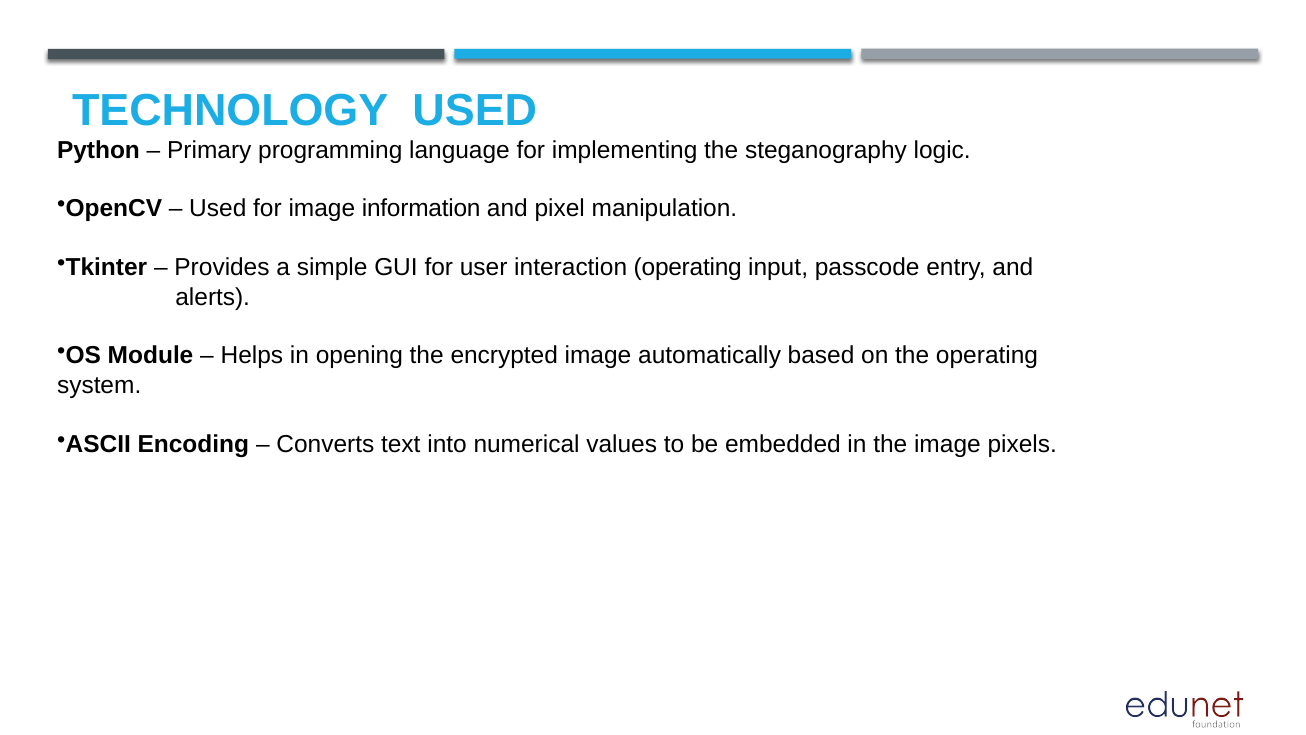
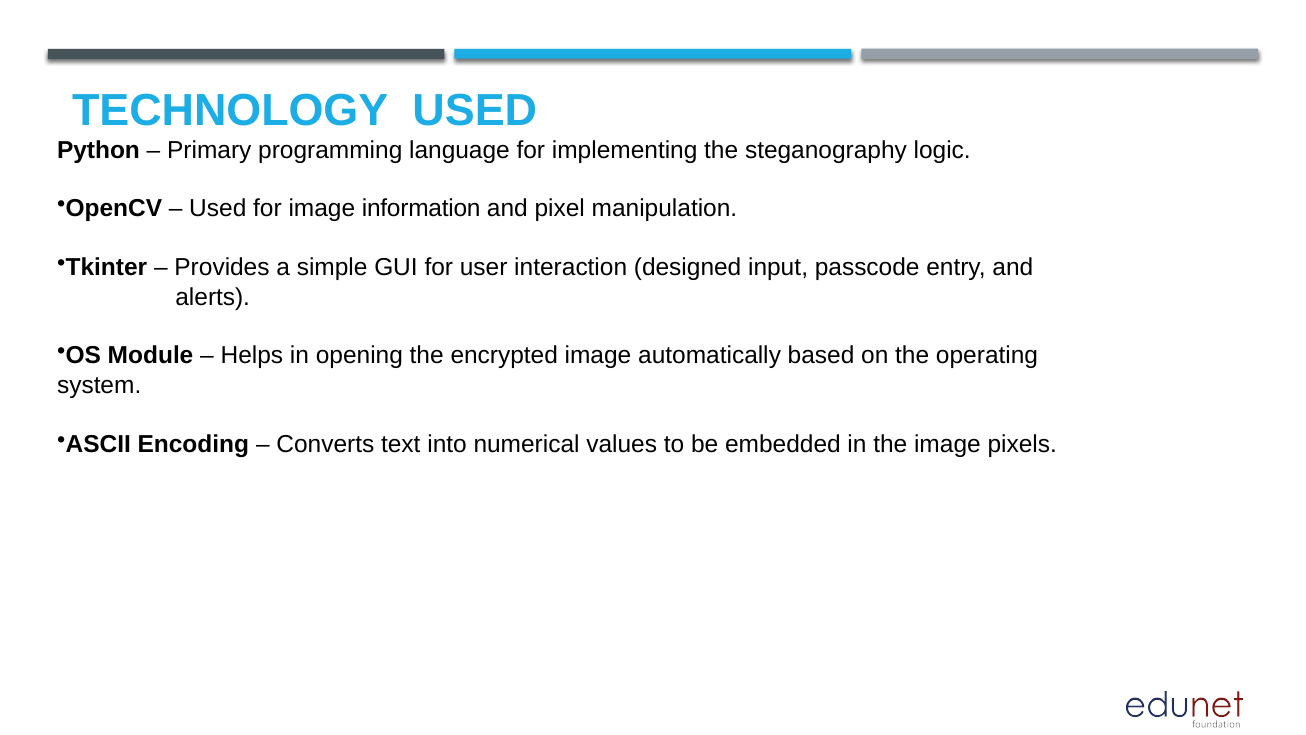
interaction operating: operating -> designed (688, 267)
